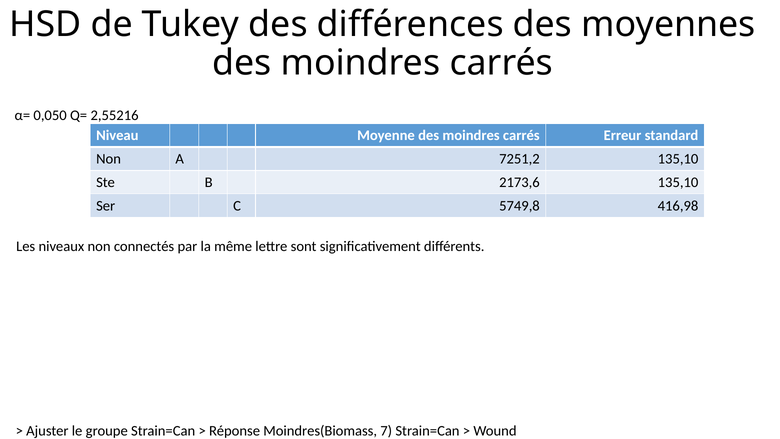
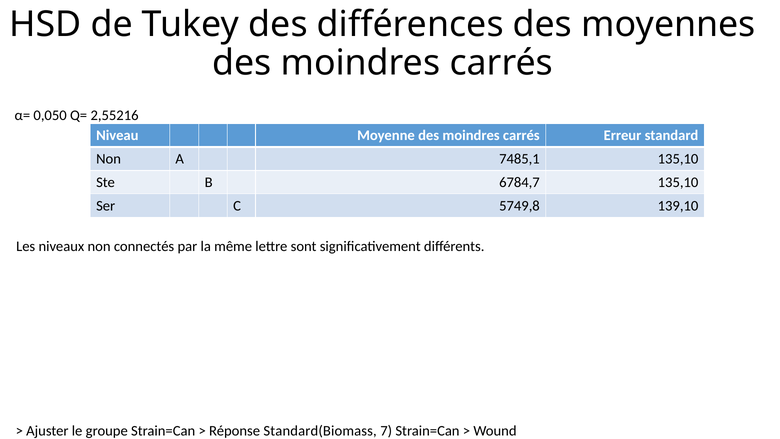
7251,2: 7251,2 -> 7485,1 (519, 159)
2173,6: 2173,6 -> 6784,7 (519, 182)
416,98: 416,98 -> 139,10 (678, 206)
Moindres(Biomass: Moindres(Biomass -> Standard(Biomass (320, 431)
